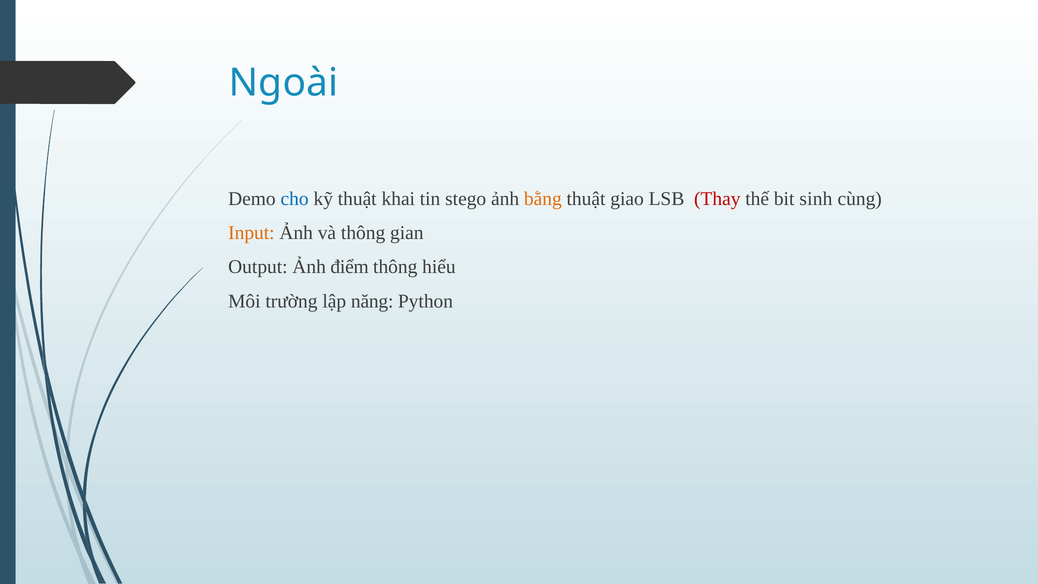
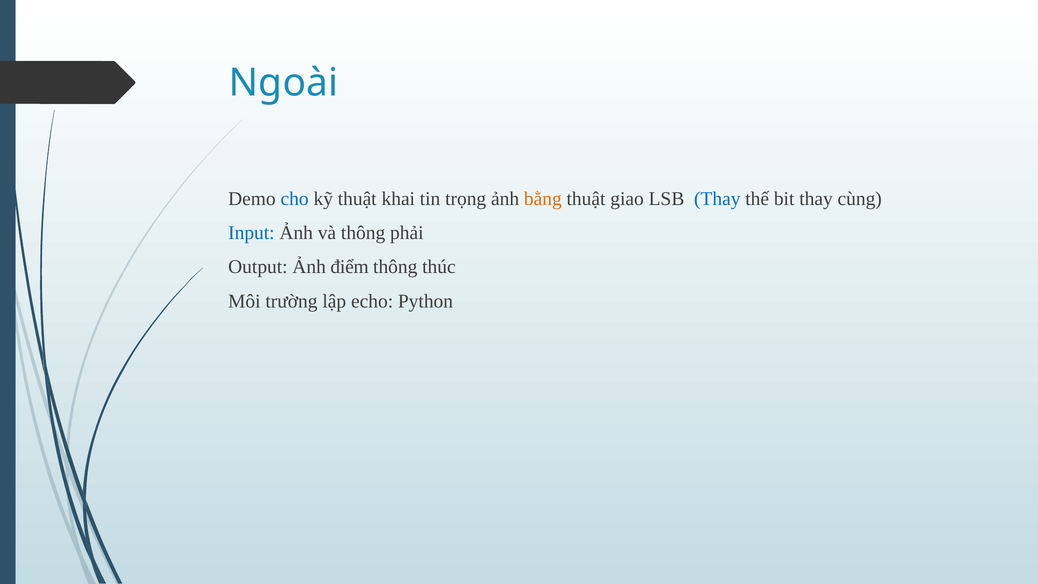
stego: stego -> trọng (466, 199)
Thay colour: red -> blue (717, 199)
bit sinh: sinh -> thay (816, 199)
Input colour: orange -> blue (251, 233)
gian: gian -> phải (407, 233)
hiểu: hiểu -> thúc (439, 267)
năng: năng -> echo (372, 301)
